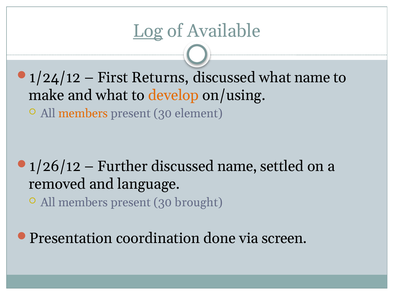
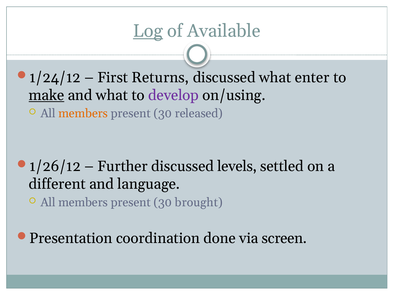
what name: name -> enter (312, 78)
make underline: none -> present (46, 95)
develop colour: orange -> purple (174, 95)
element: element -> released (199, 114)
discussed name: name -> levels (237, 167)
removed: removed -> different (57, 184)
